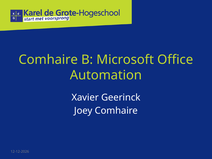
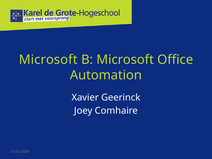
Comhaire: Comhaire -> Microsoft (48, 60)
